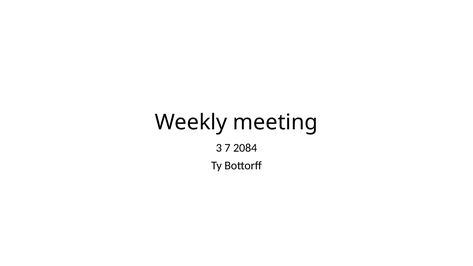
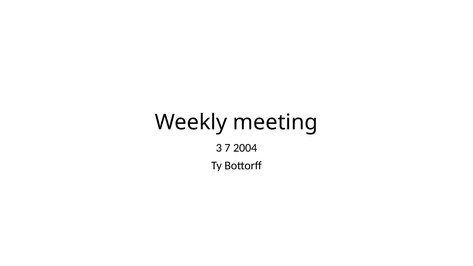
2084: 2084 -> 2004 (245, 148)
